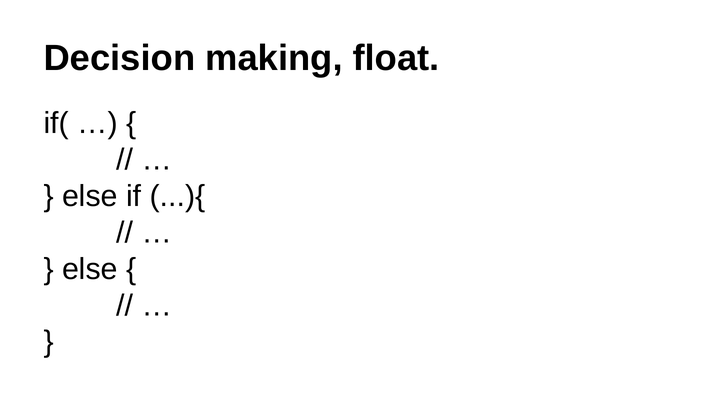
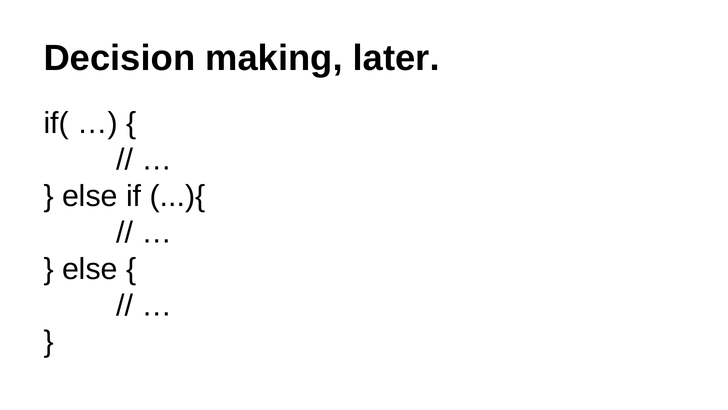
float: float -> later (396, 58)
